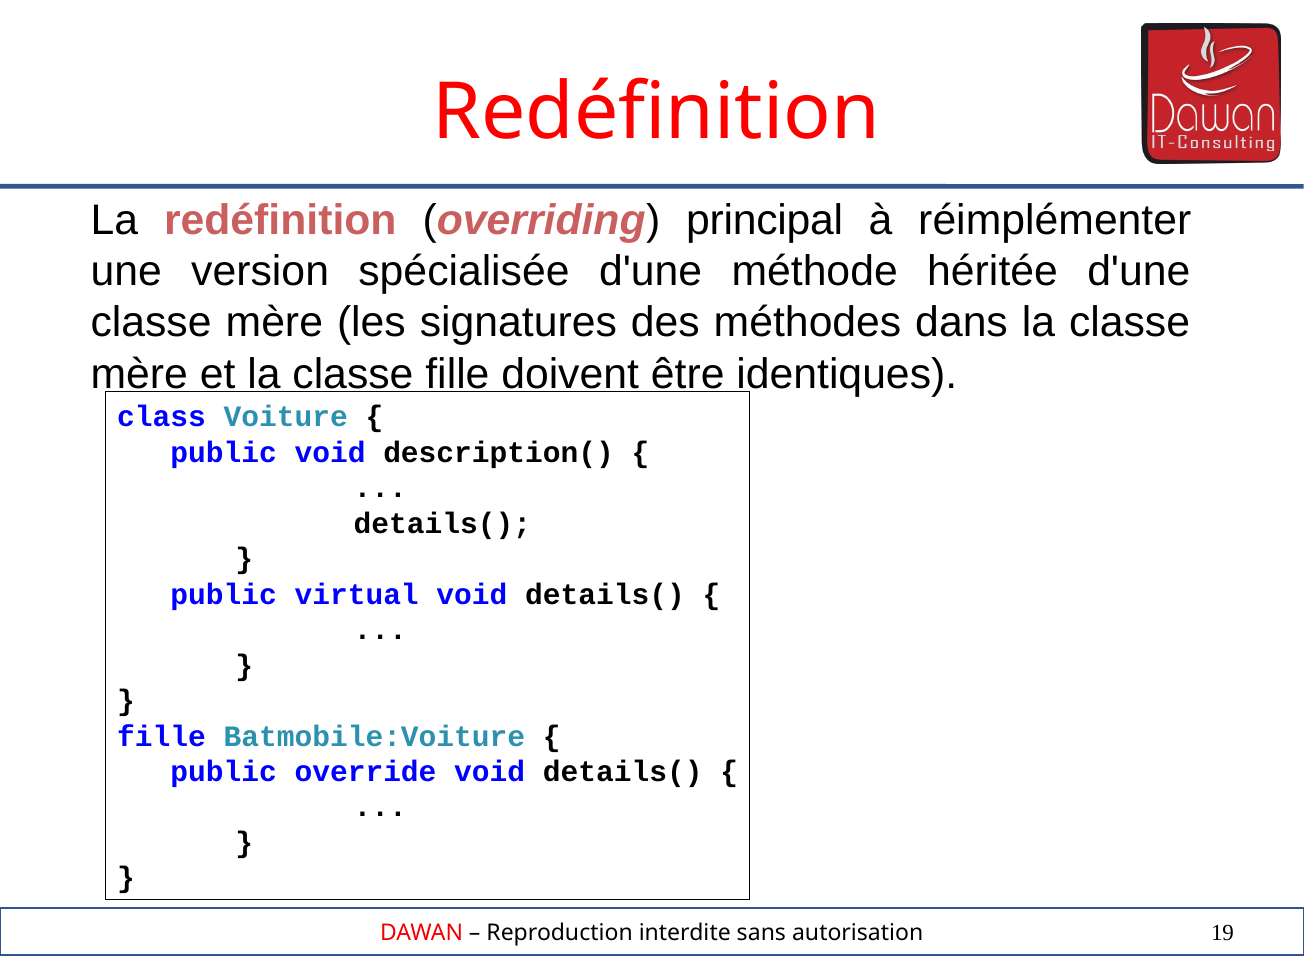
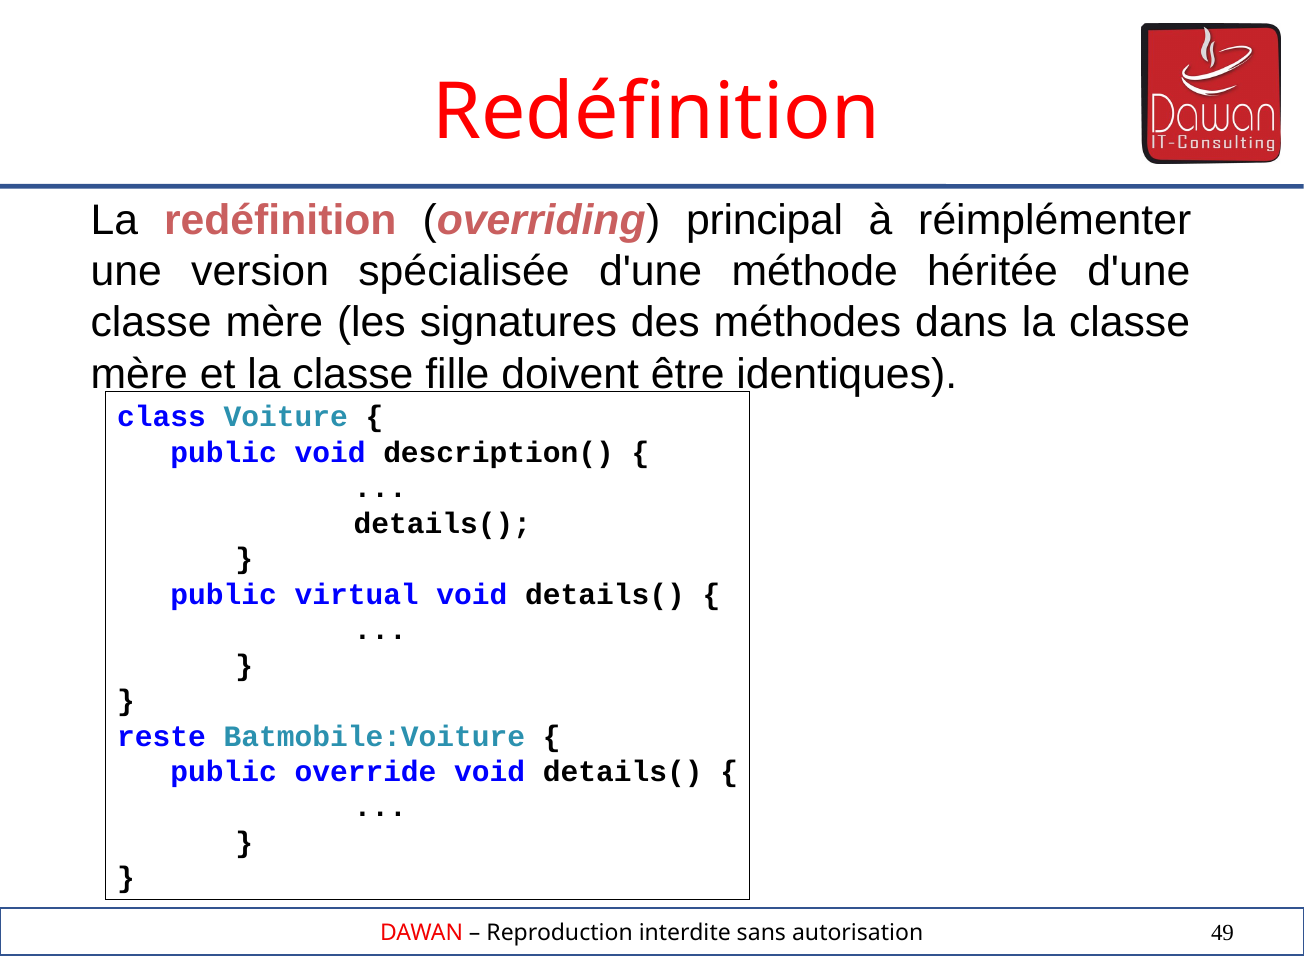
fille: fille -> reste (161, 736)
19: 19 -> 49 (1222, 933)
